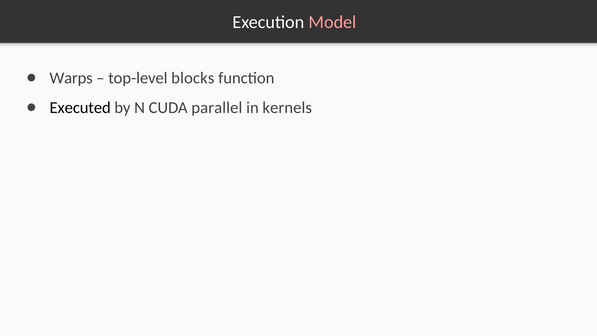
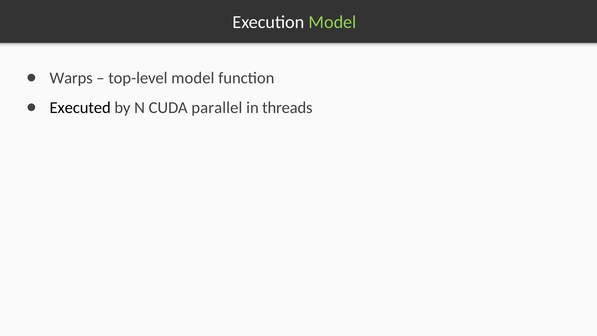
Model colour: pink -> light green (332, 22)
top-level blocks: blocks -> model (193, 78)
kernels: kernels -> threads (287, 108)
